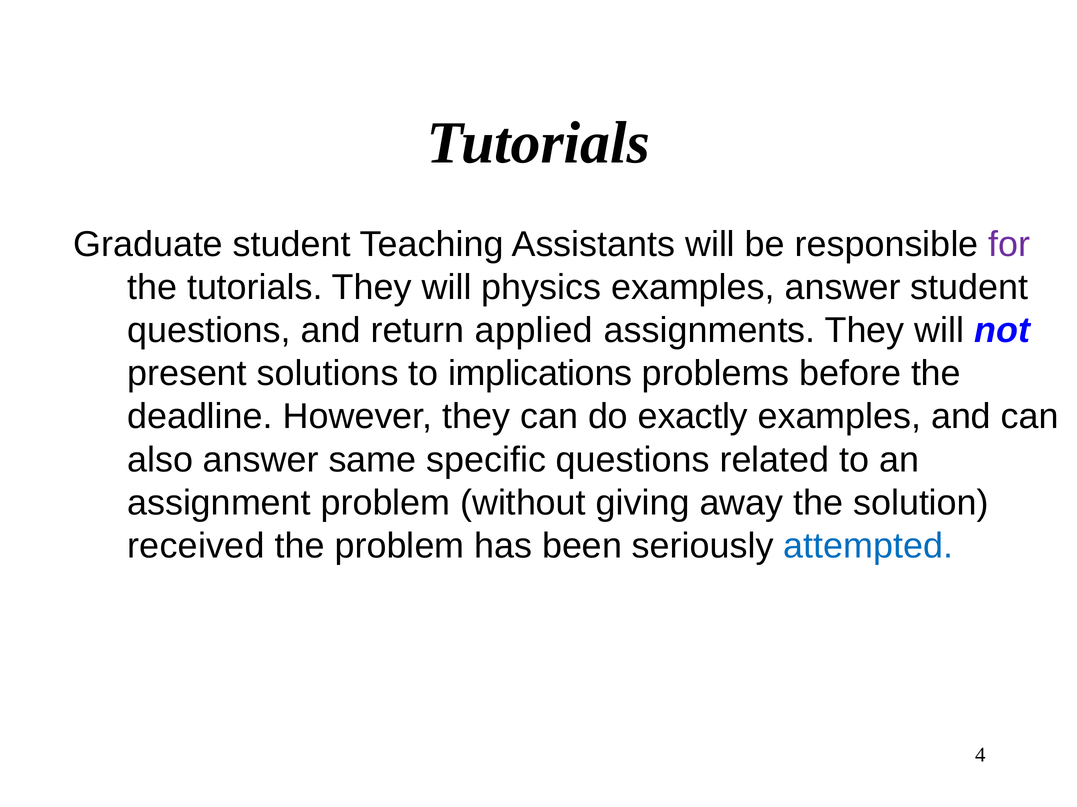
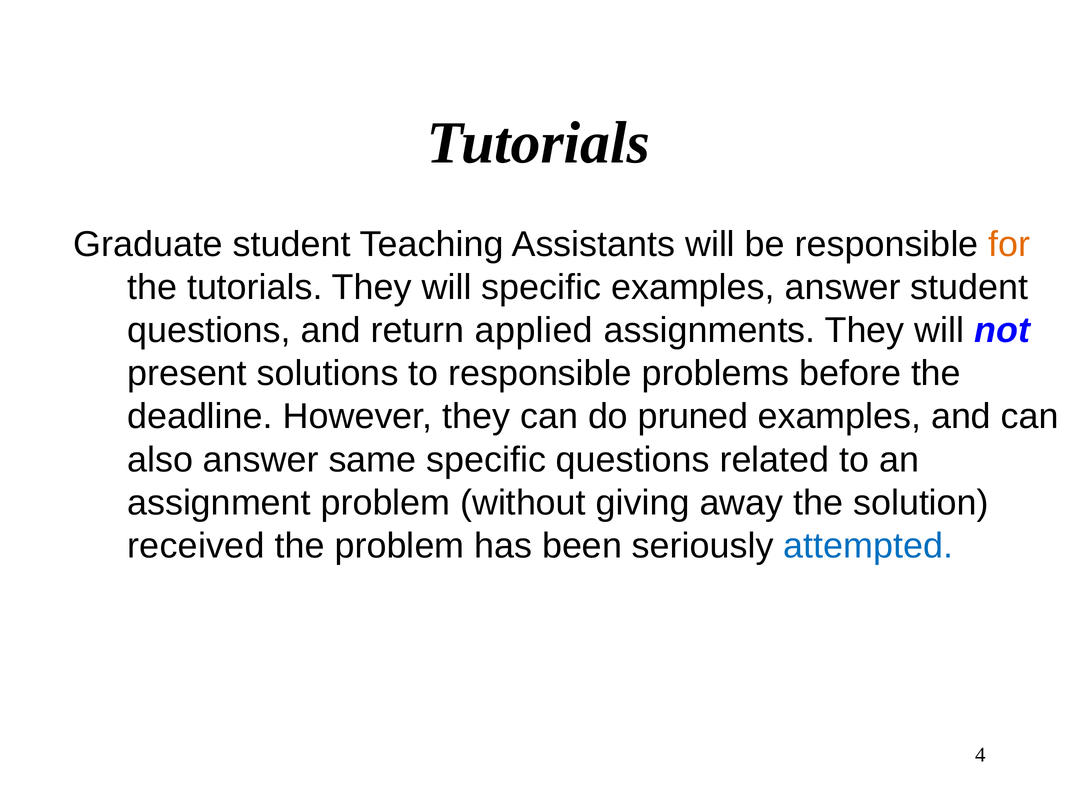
for colour: purple -> orange (1009, 245)
will physics: physics -> specific (541, 288)
to implications: implications -> responsible (540, 374)
exactly: exactly -> pruned (693, 417)
